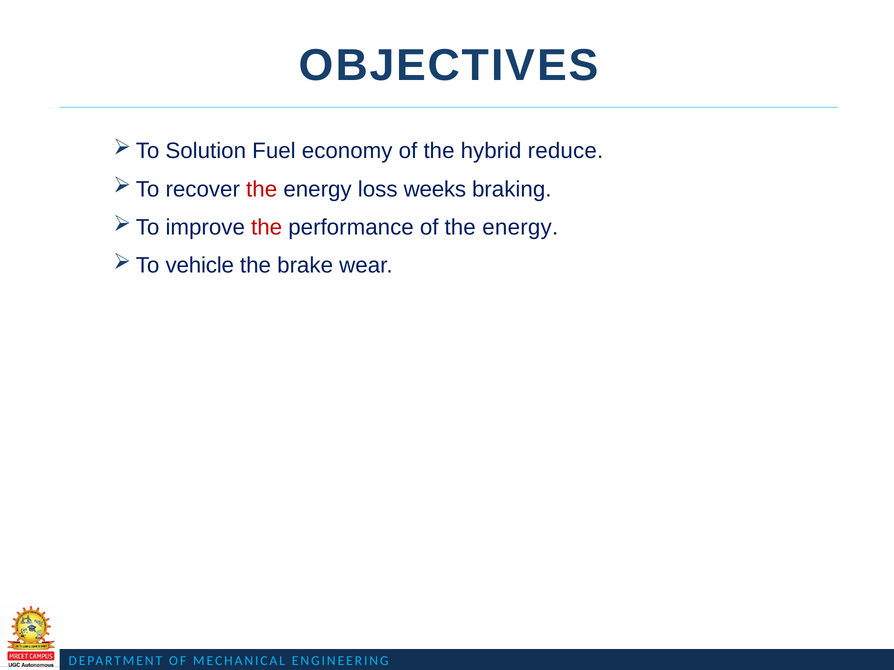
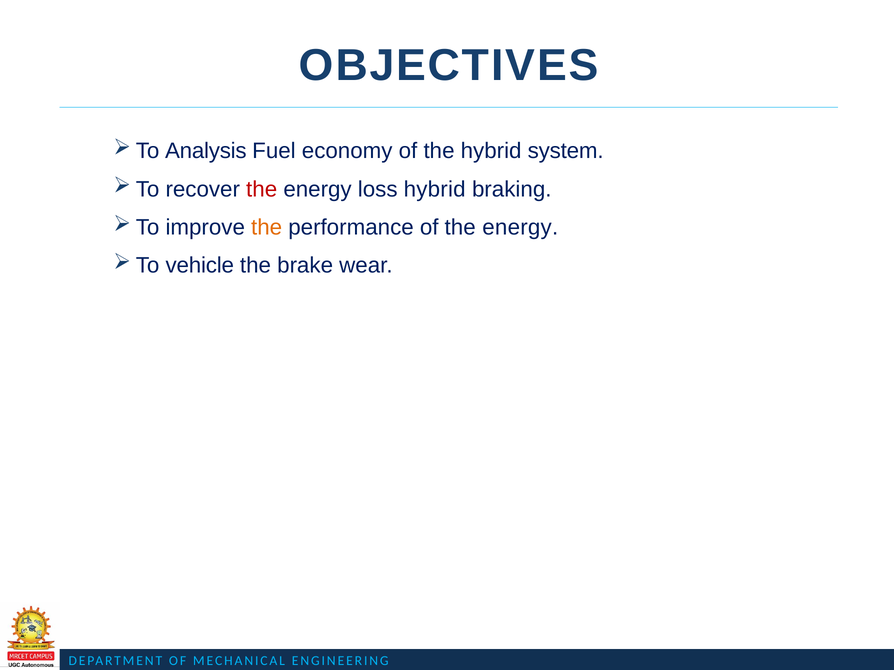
Solution: Solution -> Analysis (206, 151)
reduce: reduce -> system (566, 151)
loss weeks: weeks -> hybrid (435, 189)
the colour: red -> orange (267, 227)
